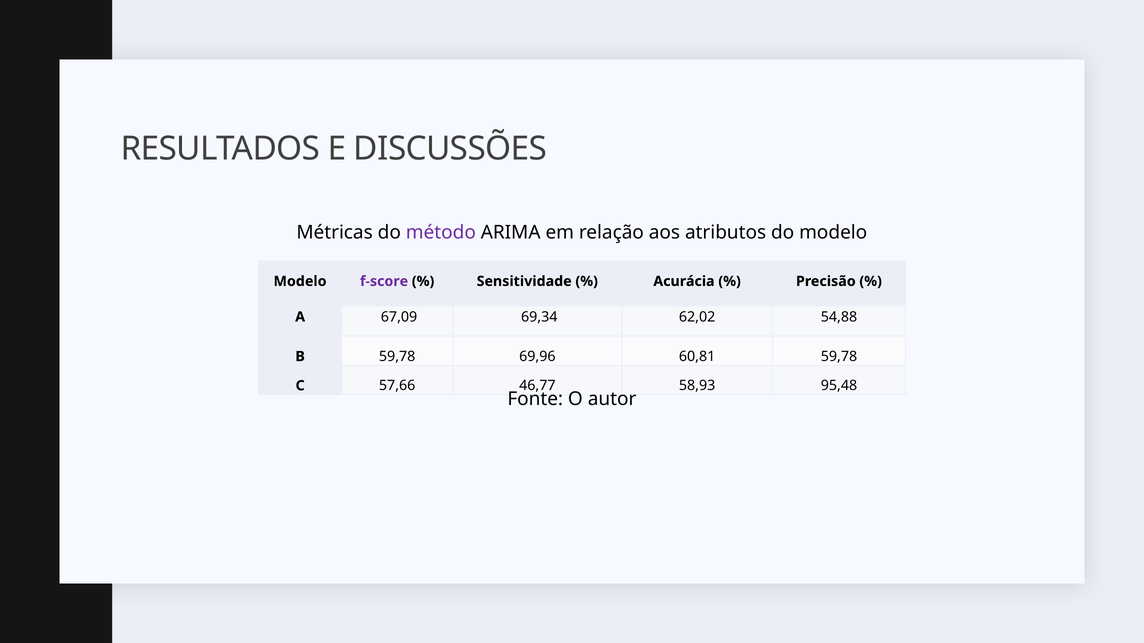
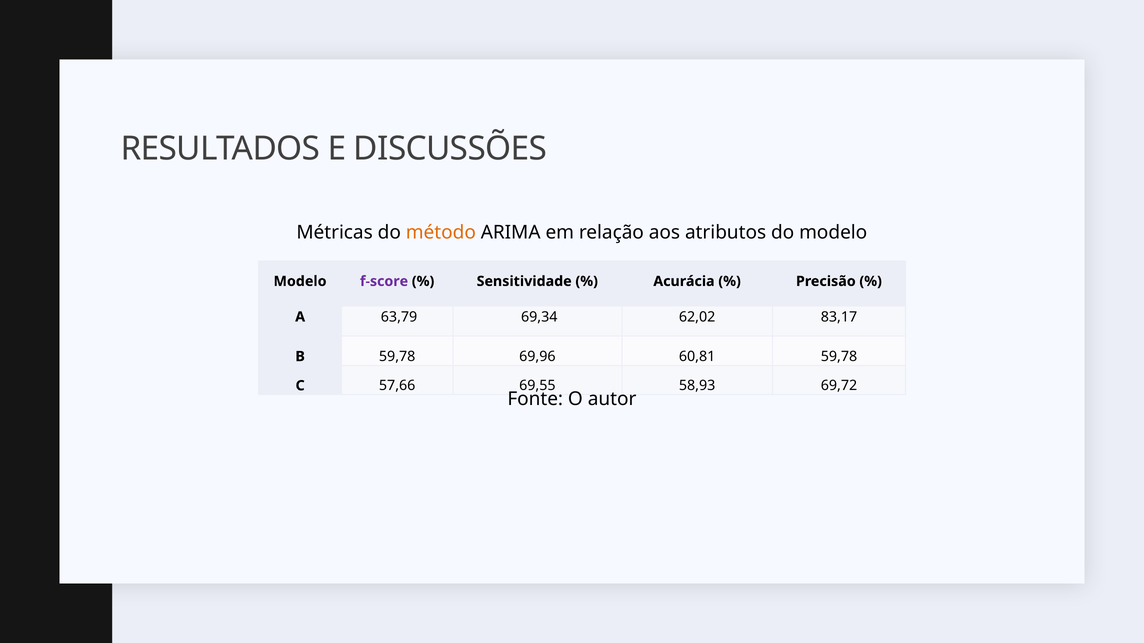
método colour: purple -> orange (441, 233)
67,09: 67,09 -> 63,79 (399, 317)
54,88: 54,88 -> 83,17 (839, 317)
46,77: 46,77 -> 69,55 (537, 386)
95,48: 95,48 -> 69,72 (839, 386)
